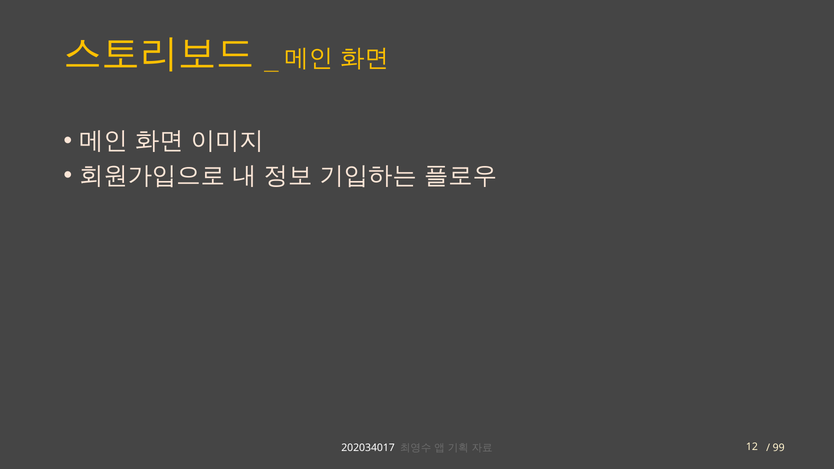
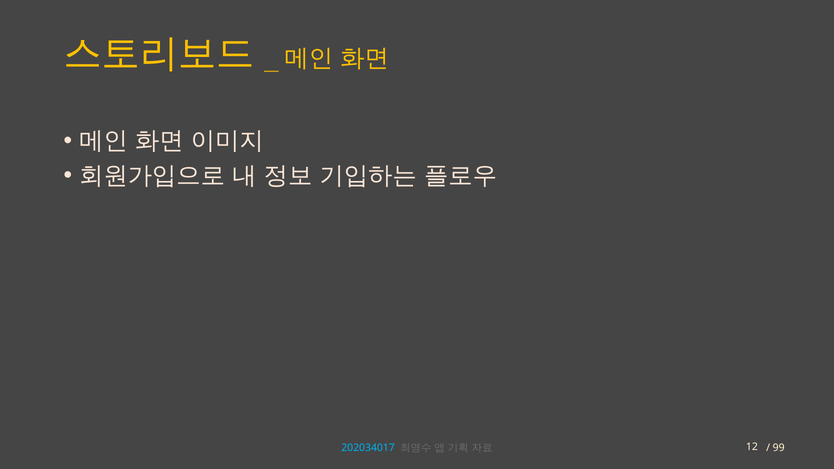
202034017 colour: white -> light blue (368, 448)
